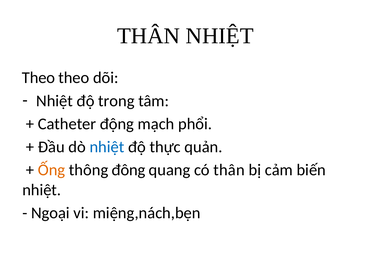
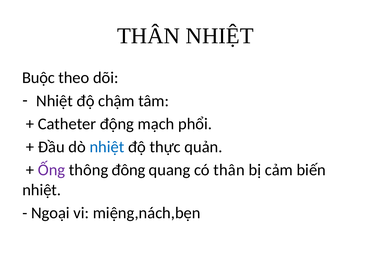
Theo: Theo -> Buộc (38, 78)
trong: trong -> chậm (116, 101)
Ống colour: orange -> purple (52, 170)
